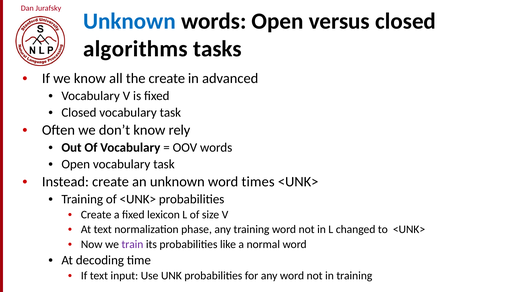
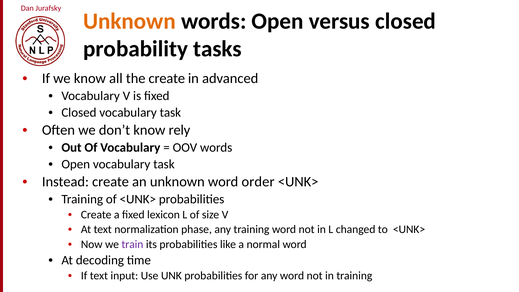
Unknown colour: blue -> orange (129, 21)
algorithms: algorithms -> probability (136, 49)
times: times -> order (258, 182)
